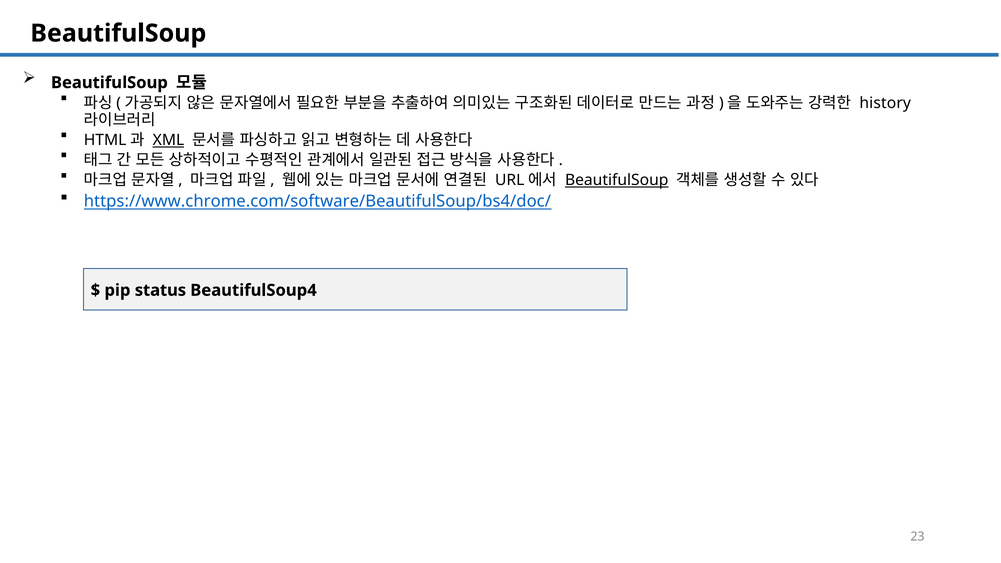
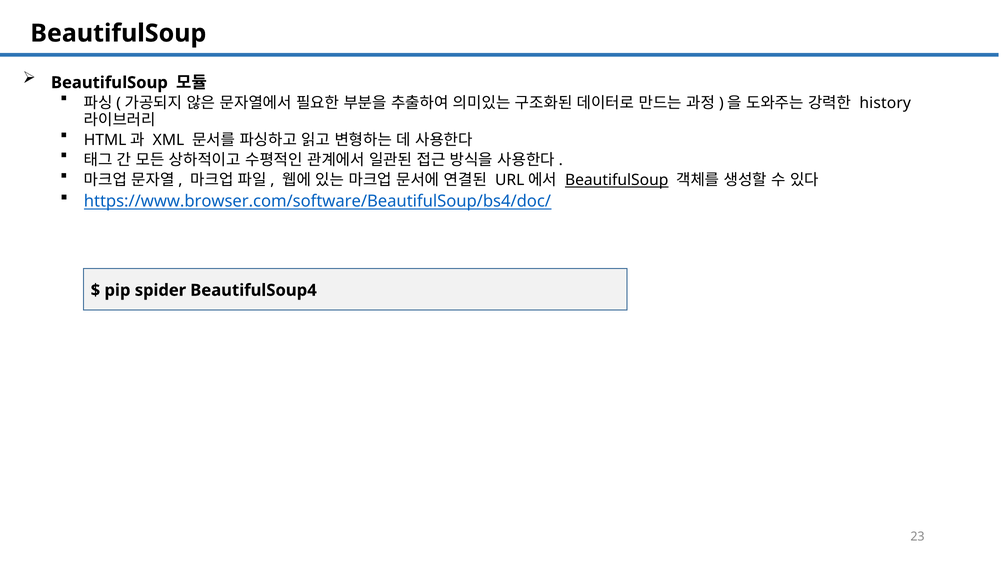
XML underline: present -> none (168, 140)
https://www.chrome.com/software/BeautifulSoup/bs4/doc/: https://www.chrome.com/software/BeautifulSoup/bs4/doc/ -> https://www.browser.com/software/BeautifulSoup/bs4/doc/ (317, 201)
status: status -> spider (160, 290)
